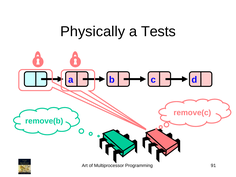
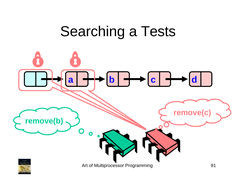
Physically: Physically -> Searching (93, 31)
